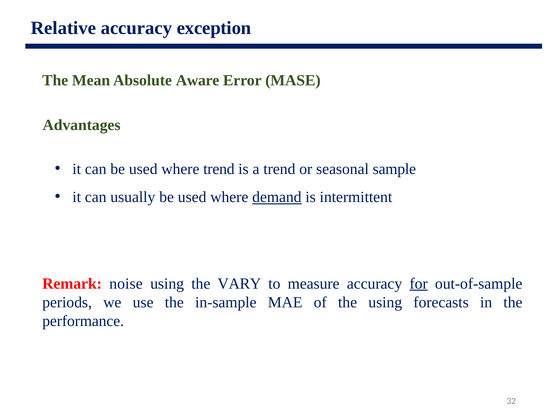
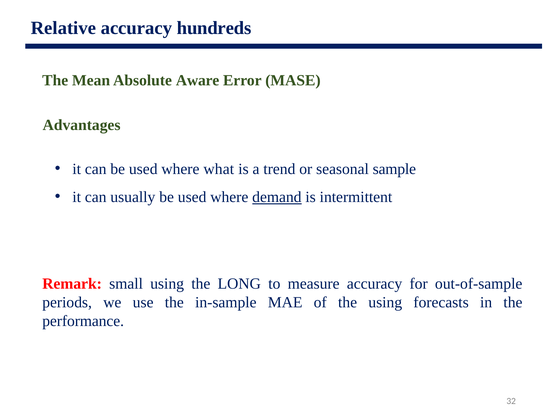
exception: exception -> hundreds (214, 28)
where trend: trend -> what (219, 169)
noise: noise -> small (126, 284)
VARY: VARY -> LONG (239, 284)
for underline: present -> none (419, 284)
